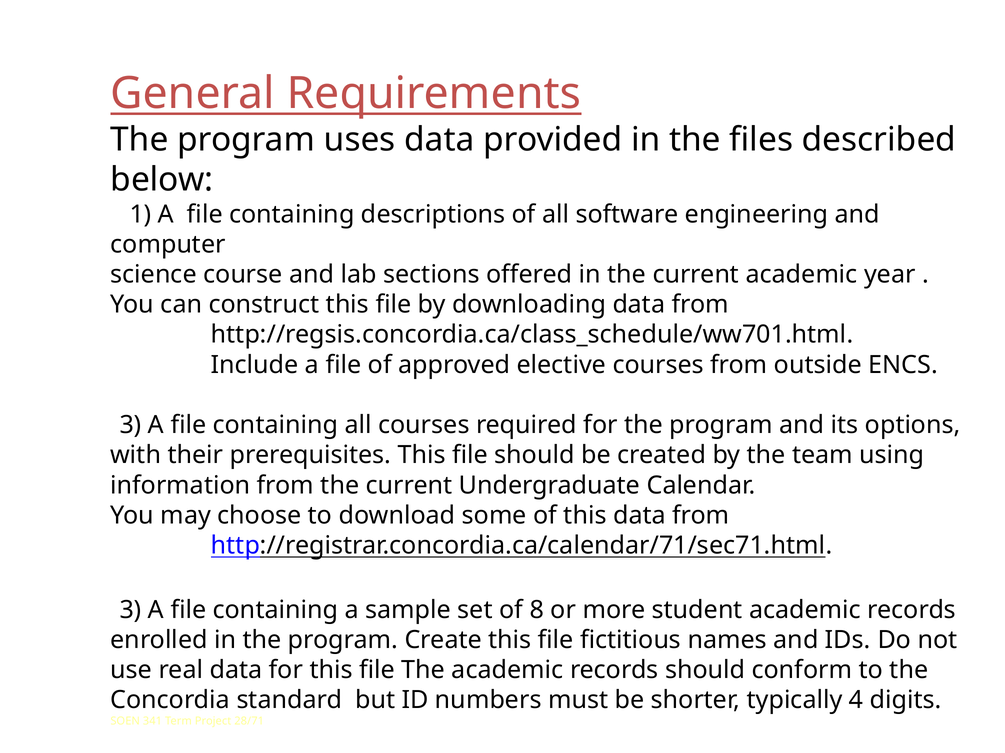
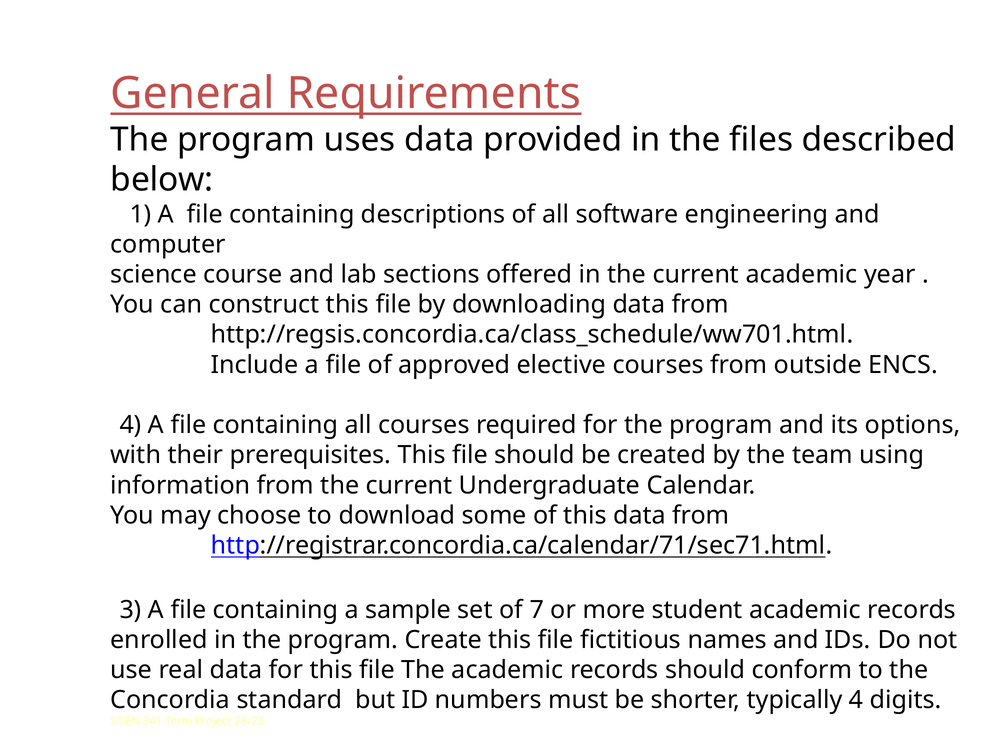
2 3: 3 -> 4 (131, 425)
8: 8 -> 7 (537, 610)
28/71: 28/71 -> 28/23 (249, 722)
